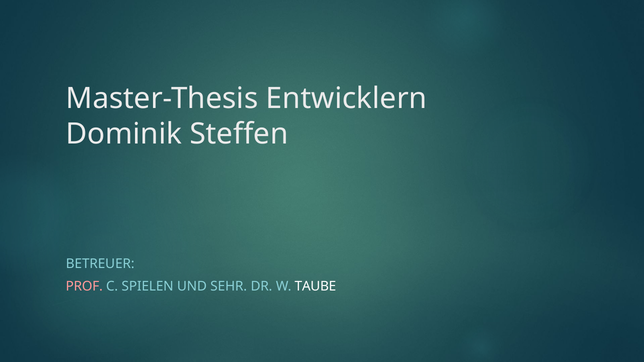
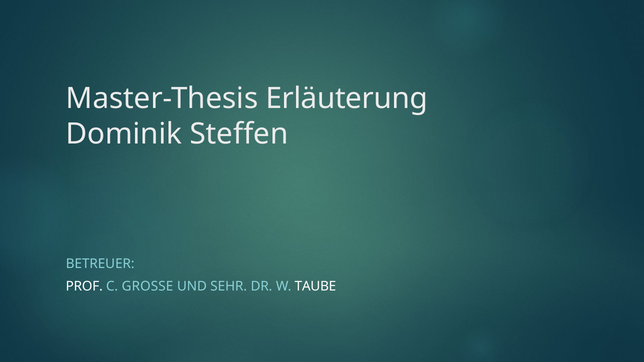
Entwicklern: Entwicklern -> Erläuterung (347, 99)
PROF colour: pink -> white (84, 287)
SPIELEN: SPIELEN -> GROSSE (147, 287)
